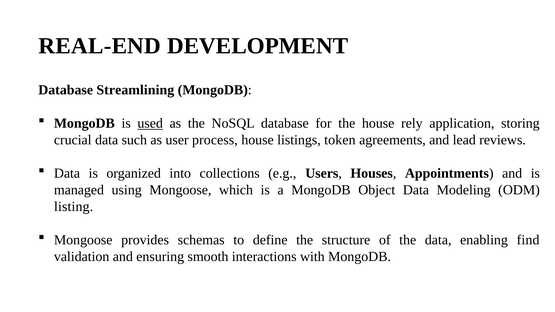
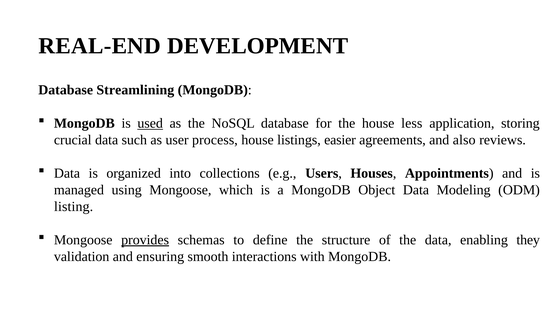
rely: rely -> less (412, 123)
token: token -> easier (340, 140)
lead: lead -> also (464, 140)
provides underline: none -> present (145, 240)
find: find -> they (528, 240)
